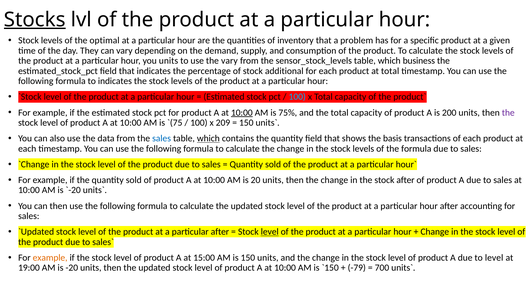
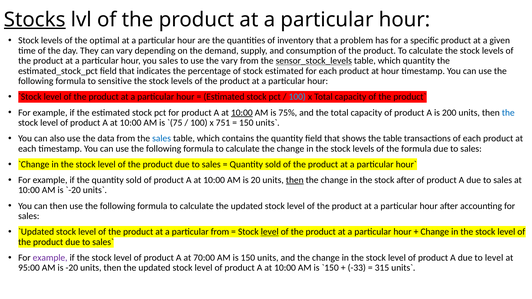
you units: units -> sales (169, 61)
sensor_stock_levels underline: none -> present (314, 61)
which business: business -> quantity (419, 61)
stock additional: additional -> estimated (284, 71)
at total: total -> hour (390, 71)
to indicates: indicates -> sensitive (115, 81)
the colour: purple -> blue (508, 113)
209: 209 -> 751 (223, 123)
which underline: present -> none (208, 139)
the basis: basis -> table (392, 139)
then underline: none -> present (295, 180)
particular after: after -> from (220, 232)
example colour: orange -> purple (50, 258)
15:00: 15:00 -> 70:00 (204, 258)
19:00: 19:00 -> 95:00 (29, 268)
-79: -79 -> -33 (357, 268)
700: 700 -> 315 (382, 268)
